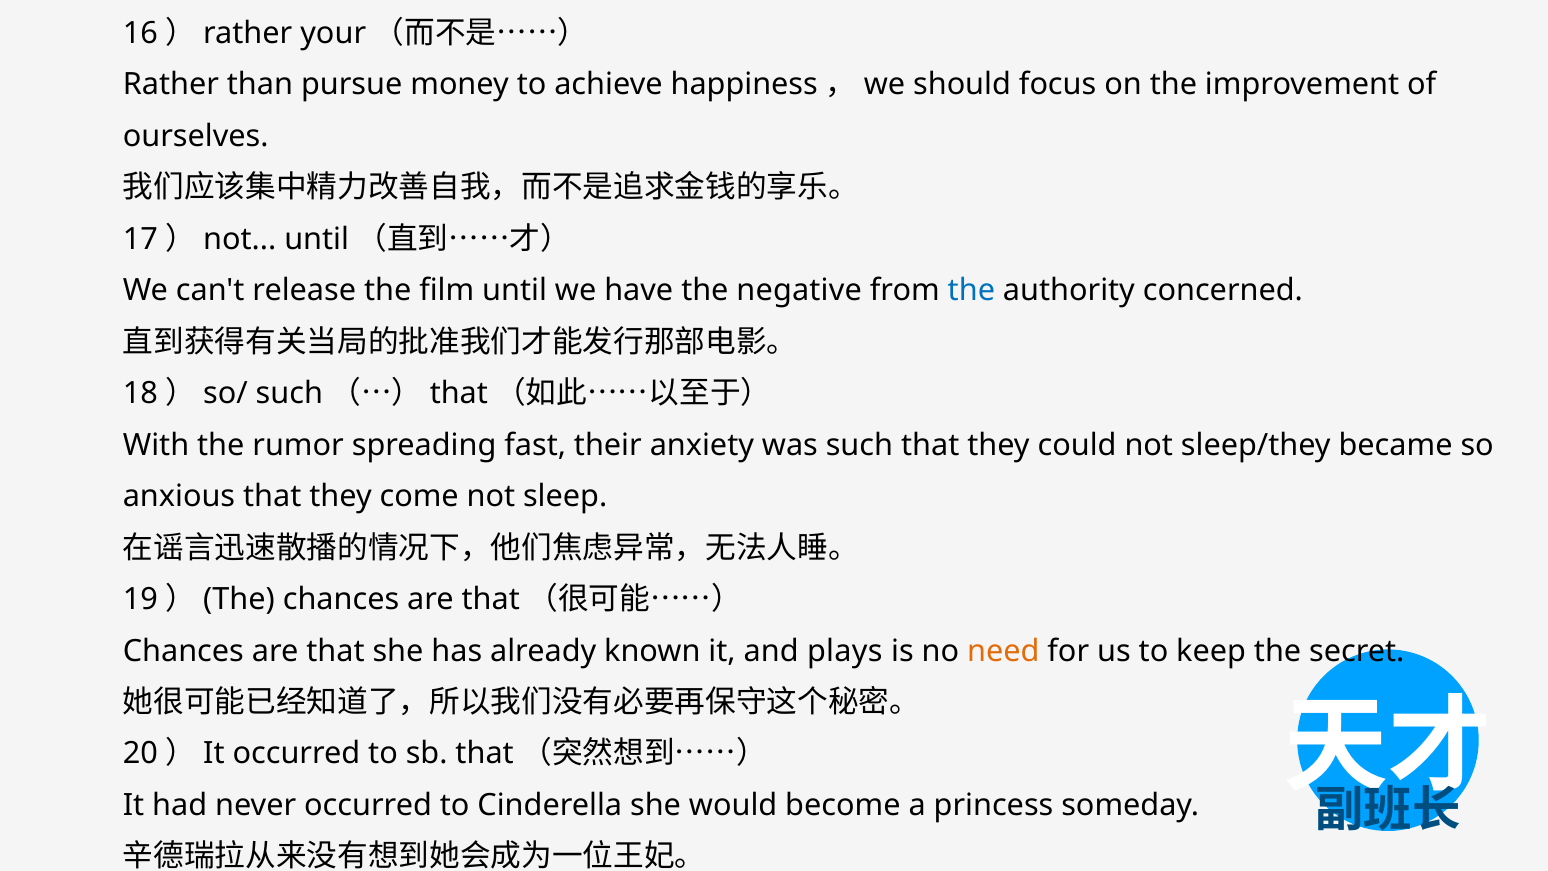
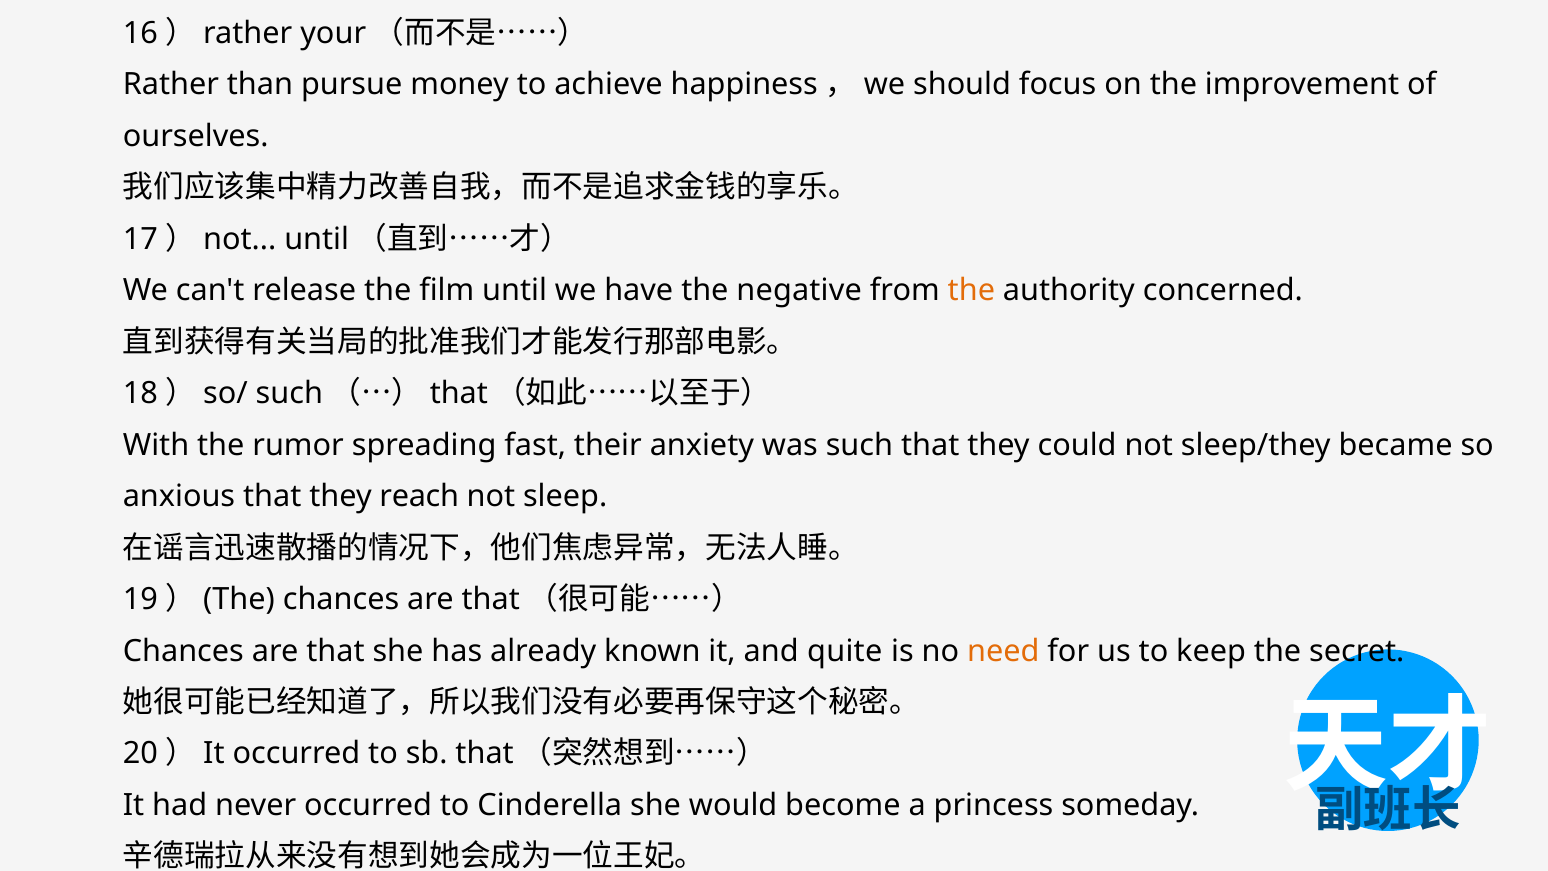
the colour: blue -> orange (971, 290)
come: come -> reach (419, 496)
plays: plays -> quite (845, 651)
